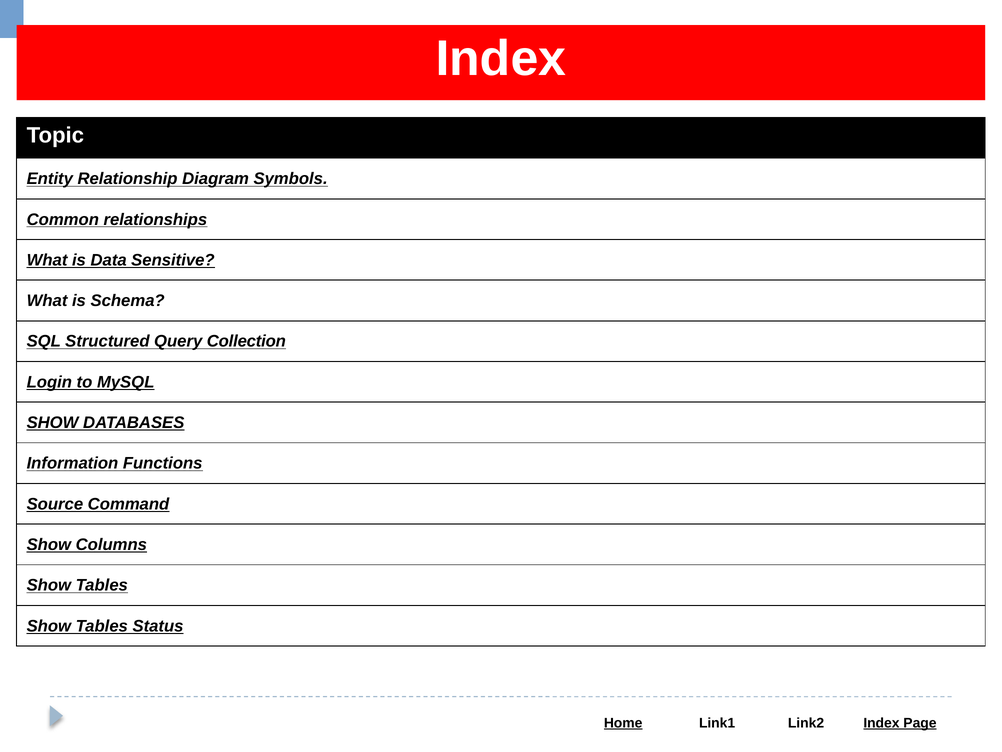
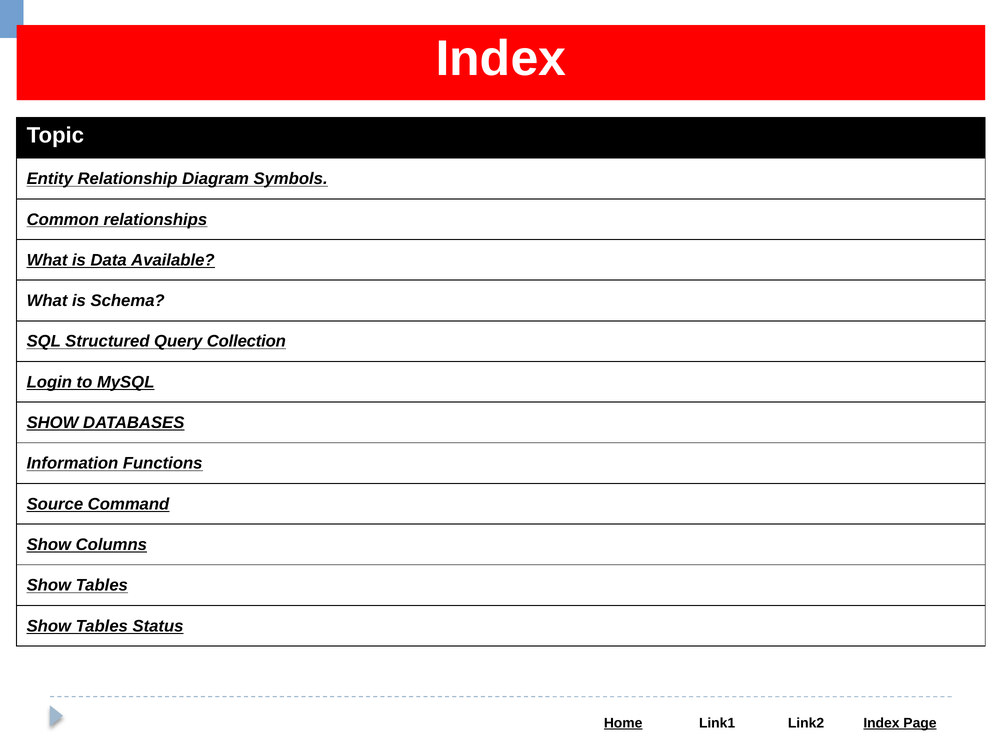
Sensitive: Sensitive -> Available (173, 260)
